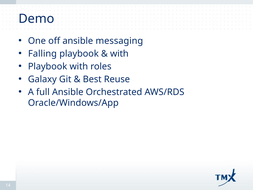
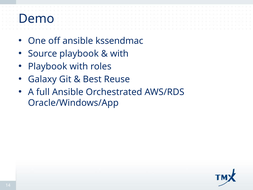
messaging: messaging -> kssendmac (119, 41)
Falling: Falling -> Source (43, 54)
